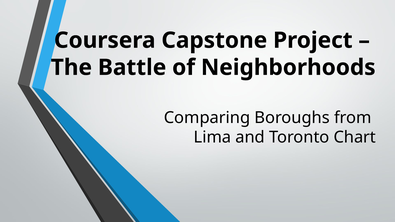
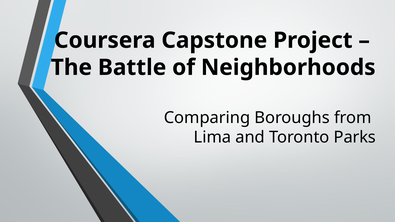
Chart: Chart -> Parks (355, 137)
